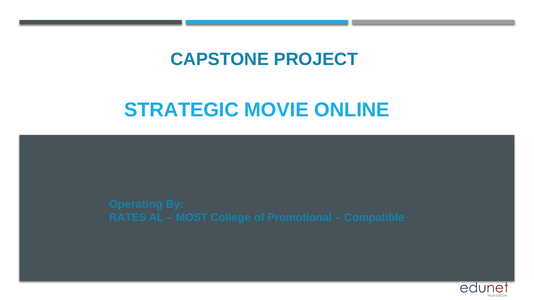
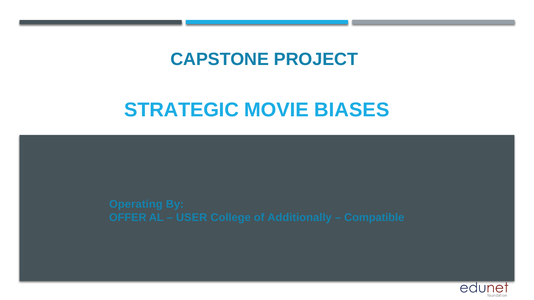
ONLINE: ONLINE -> BIASES (352, 110)
RATES: RATES -> OFFER (128, 218)
MOST: MOST -> USER (192, 218)
Promotional: Promotional -> Additionally (300, 218)
